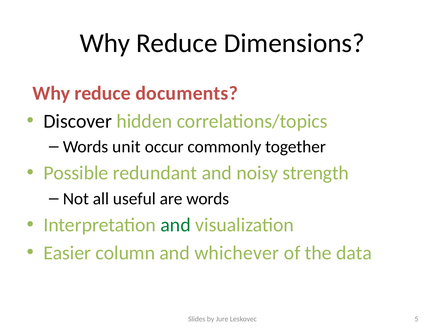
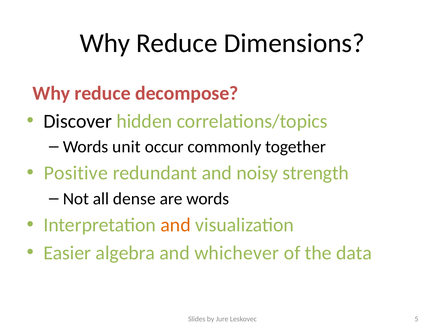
documents: documents -> decompose (187, 93)
Possible: Possible -> Positive (76, 173)
useful: useful -> dense (134, 199)
and colour: green -> orange (176, 225)
column: column -> algebra (125, 253)
